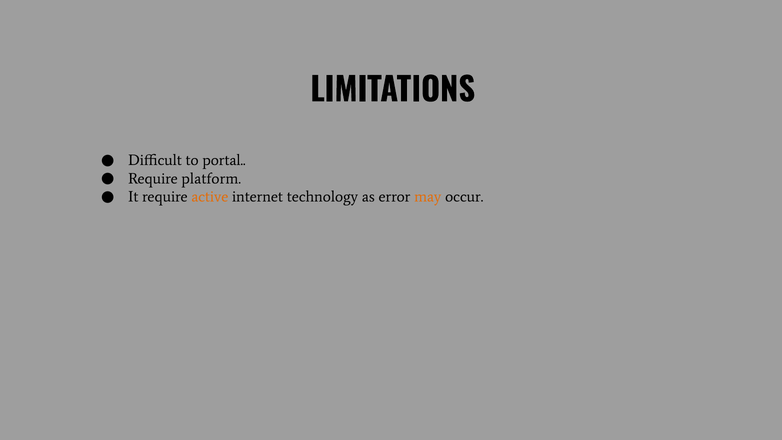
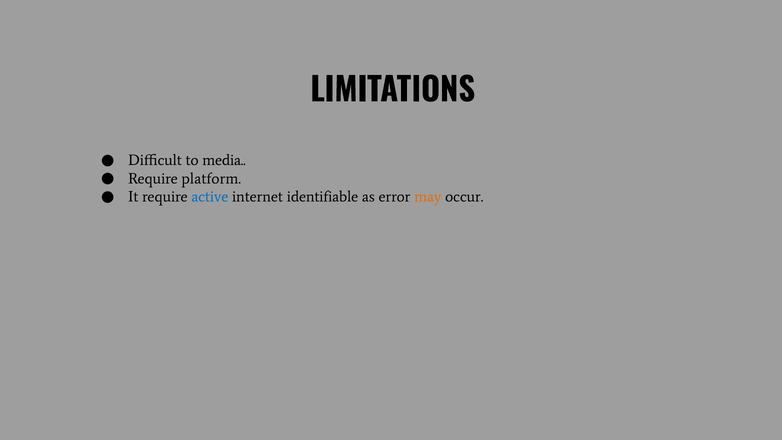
portal: portal -> media (224, 160)
active colour: orange -> blue (210, 197)
technology: technology -> identifiable (323, 197)
